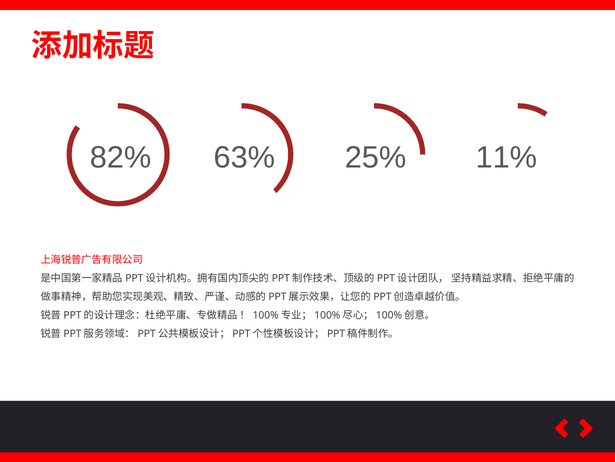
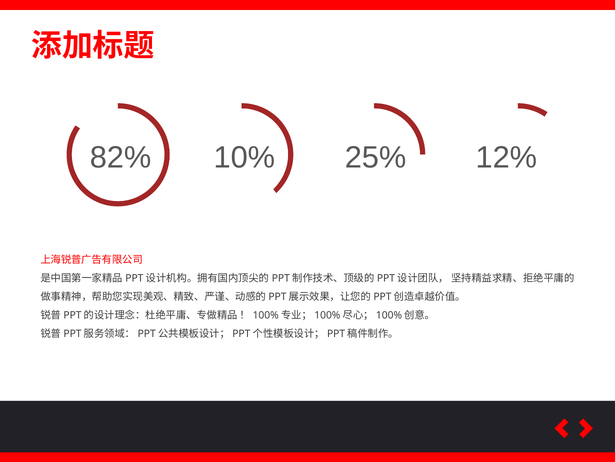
63%: 63% -> 10% (244, 157)
11%: 11% -> 12% (506, 157)
